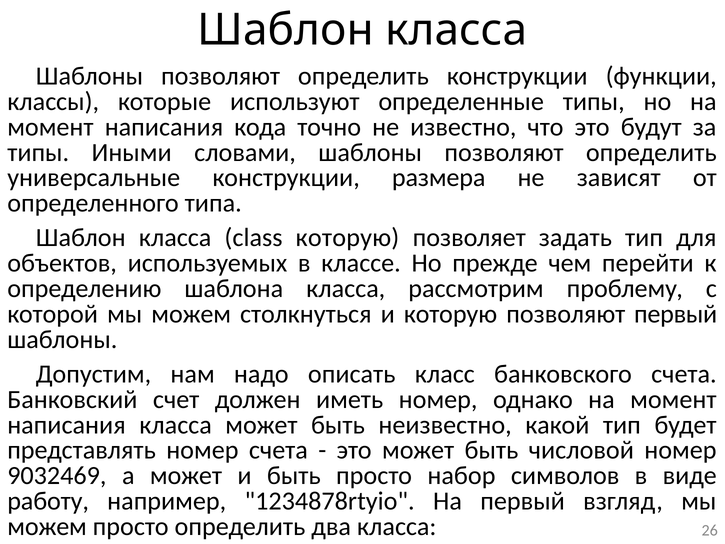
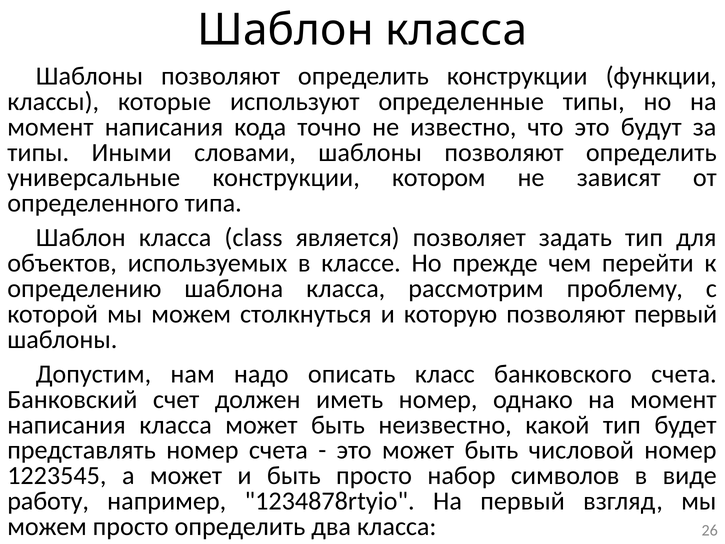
размера: размера -> котором (439, 178)
class которую: которую -> является (348, 238)
9032469: 9032469 -> 1223545 (57, 476)
